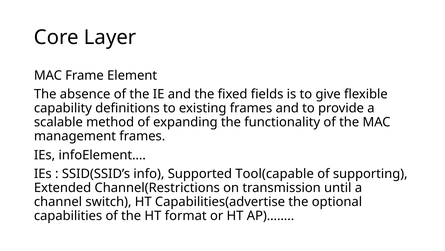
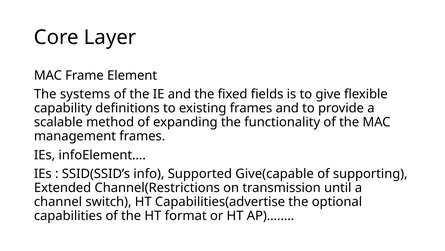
absence: absence -> systems (85, 94)
Tool(capable: Tool(capable -> Give(capable (275, 173)
